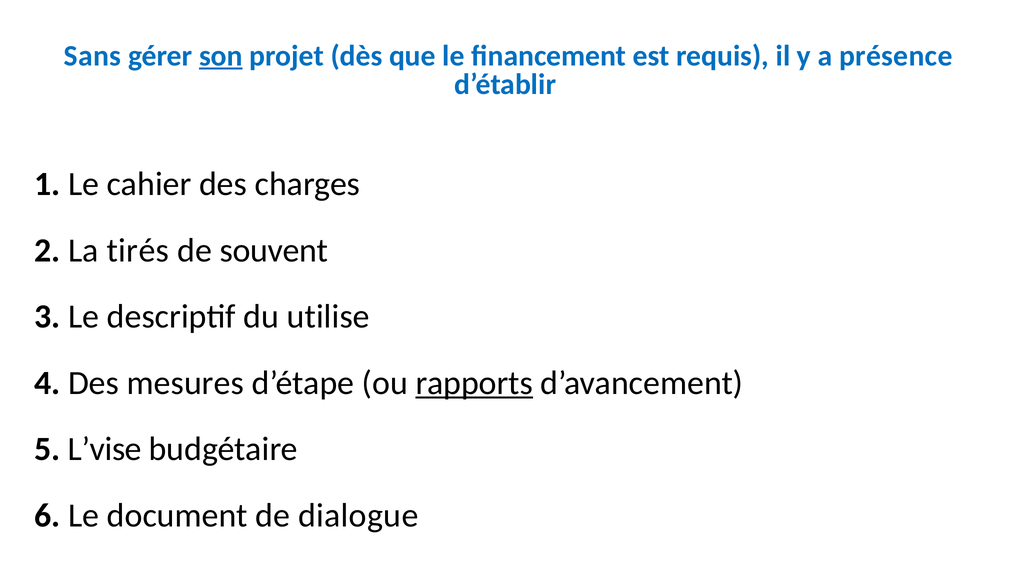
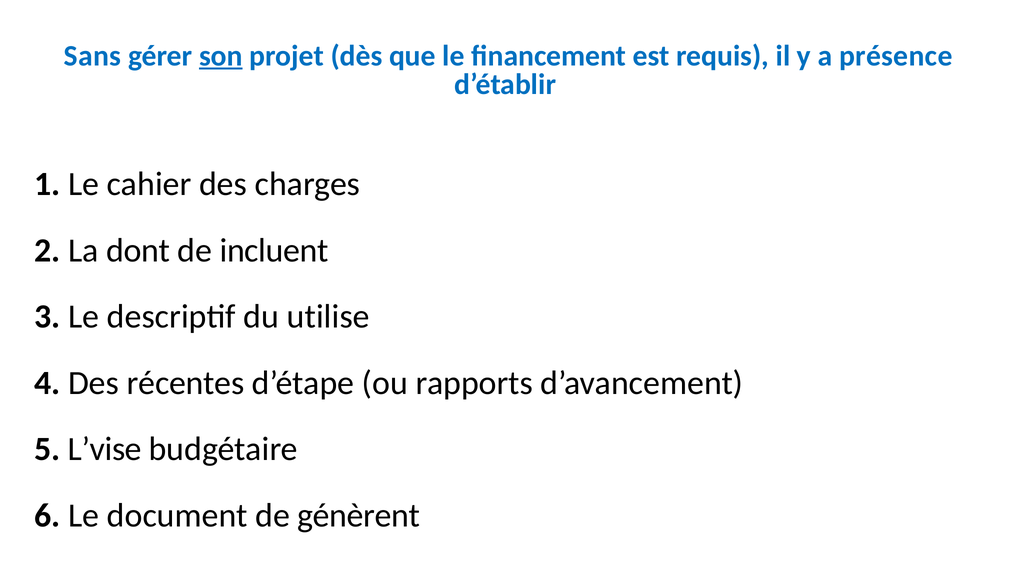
tirés: tirés -> dont (138, 250)
souvent: souvent -> incluent (274, 250)
mesures: mesures -> récentes (186, 383)
rapports underline: present -> none (474, 383)
dialogue: dialogue -> génèrent (359, 516)
